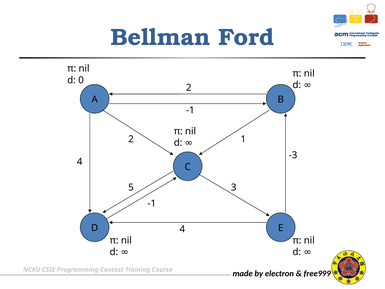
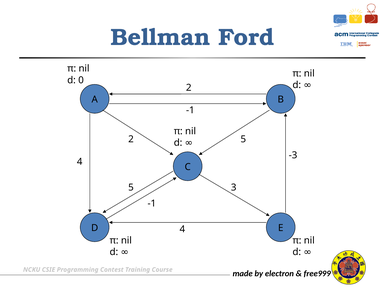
2 1: 1 -> 5 (243, 139)
